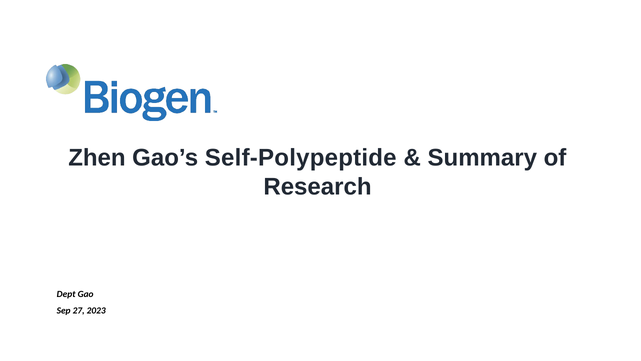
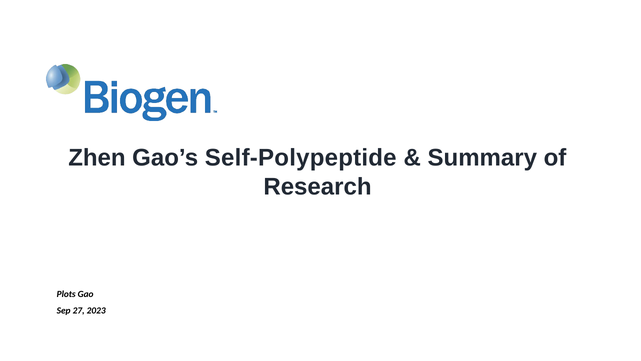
Dept: Dept -> Plots (66, 294)
